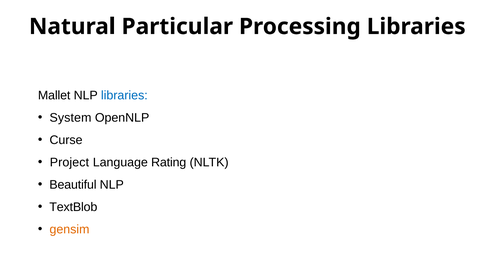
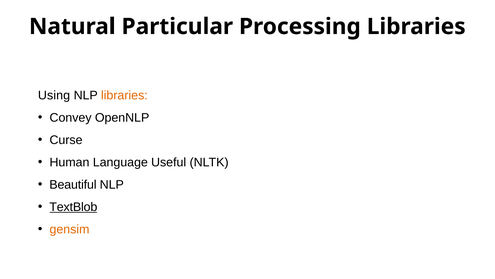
Mallet: Mallet -> Using (54, 95)
libraries colour: blue -> orange (124, 95)
System: System -> Convey (71, 118)
Project: Project -> Human (69, 162)
Rating: Rating -> Useful (169, 162)
TextBlob underline: none -> present (73, 207)
